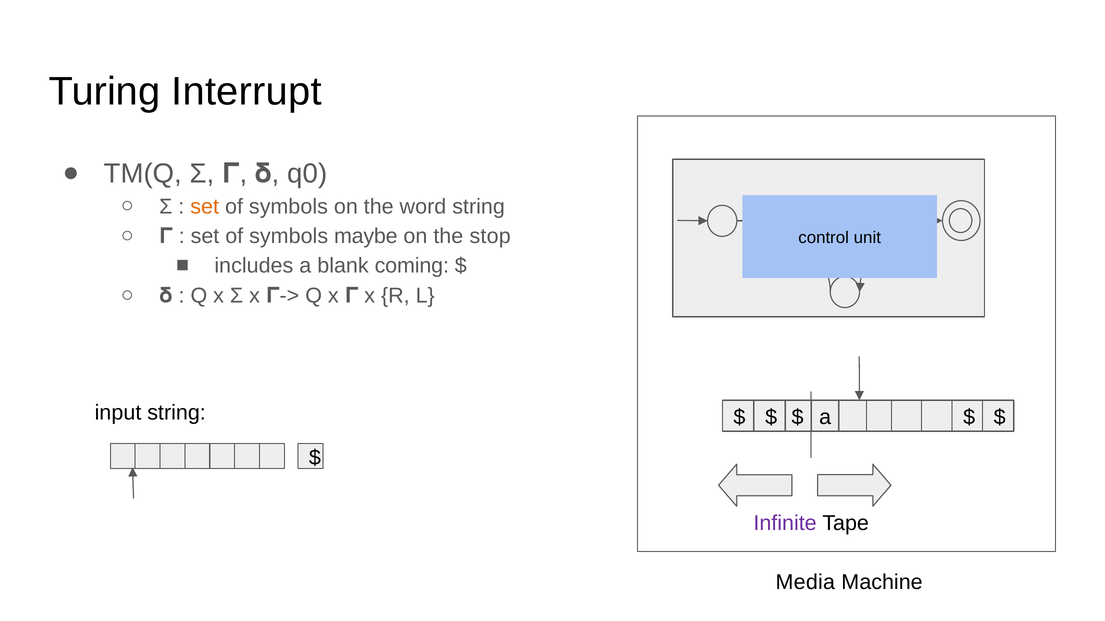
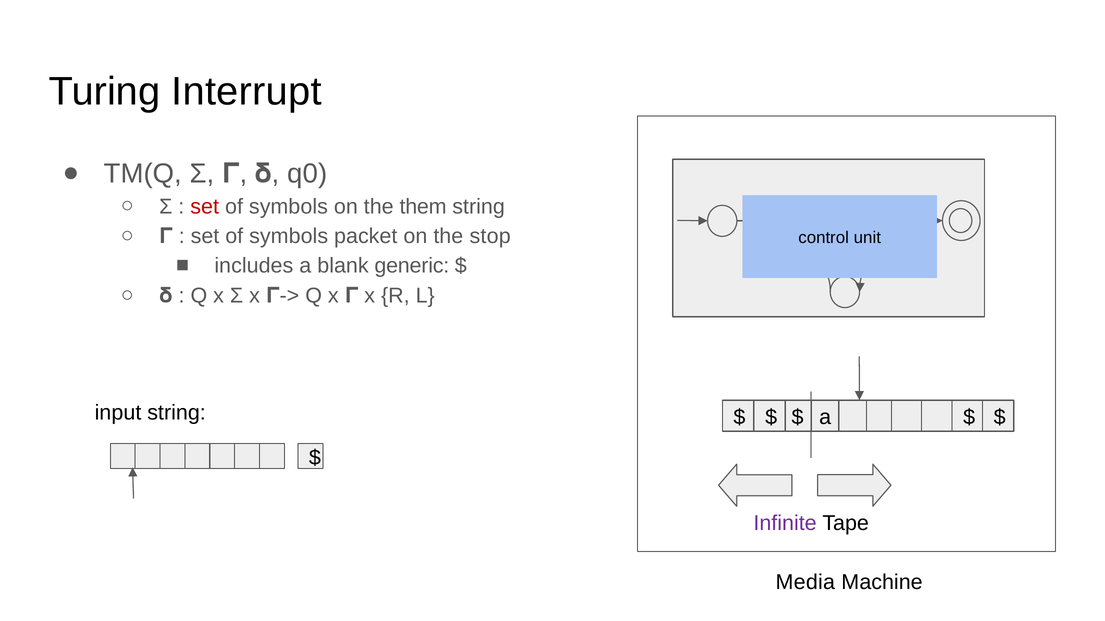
set colour: orange -> red (205, 207)
word: word -> them (423, 207)
maybe: maybe -> packet (366, 236)
coming: coming -> generic (412, 266)
